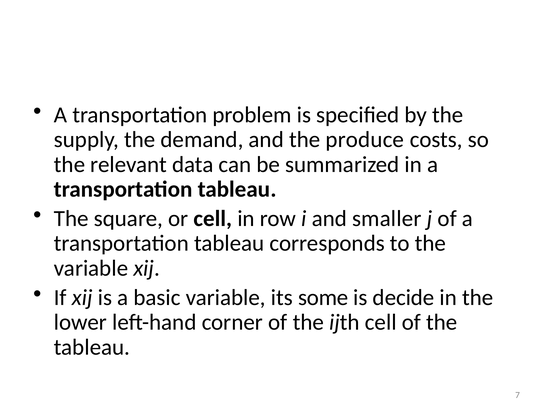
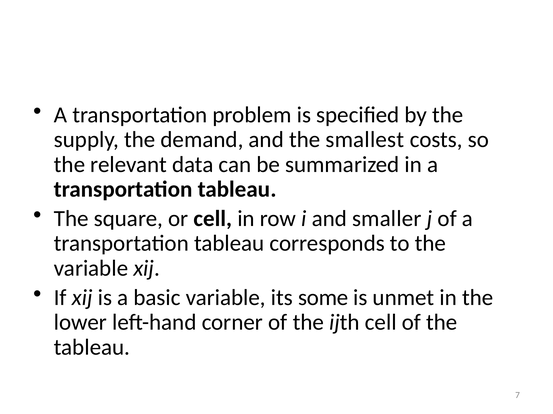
produce: produce -> smallest (365, 140)
decide: decide -> unmet (403, 298)
